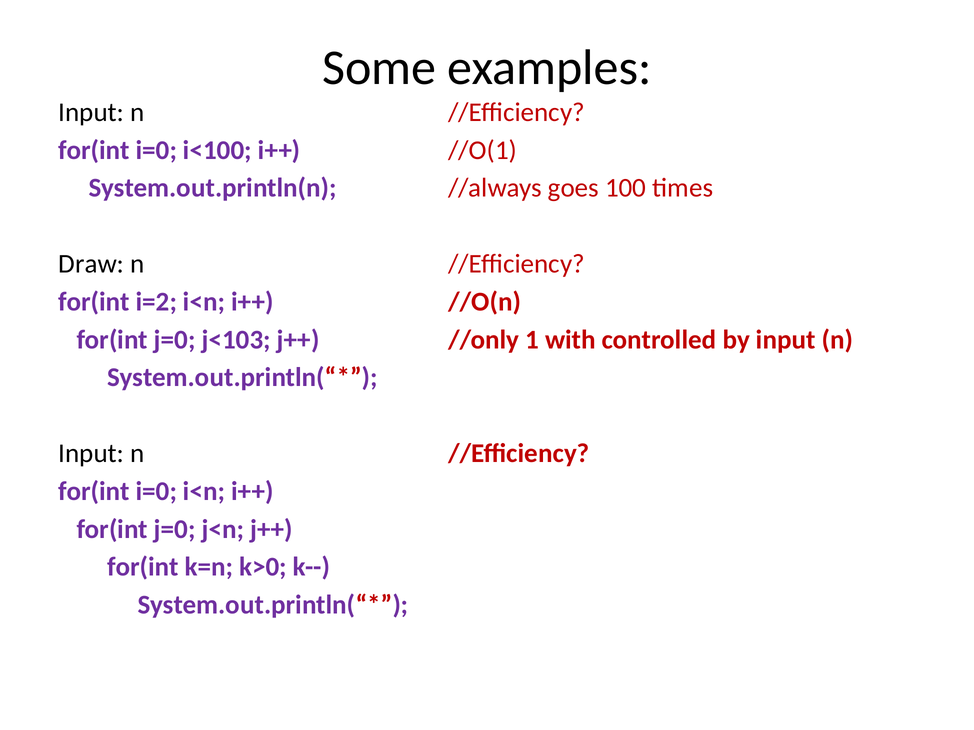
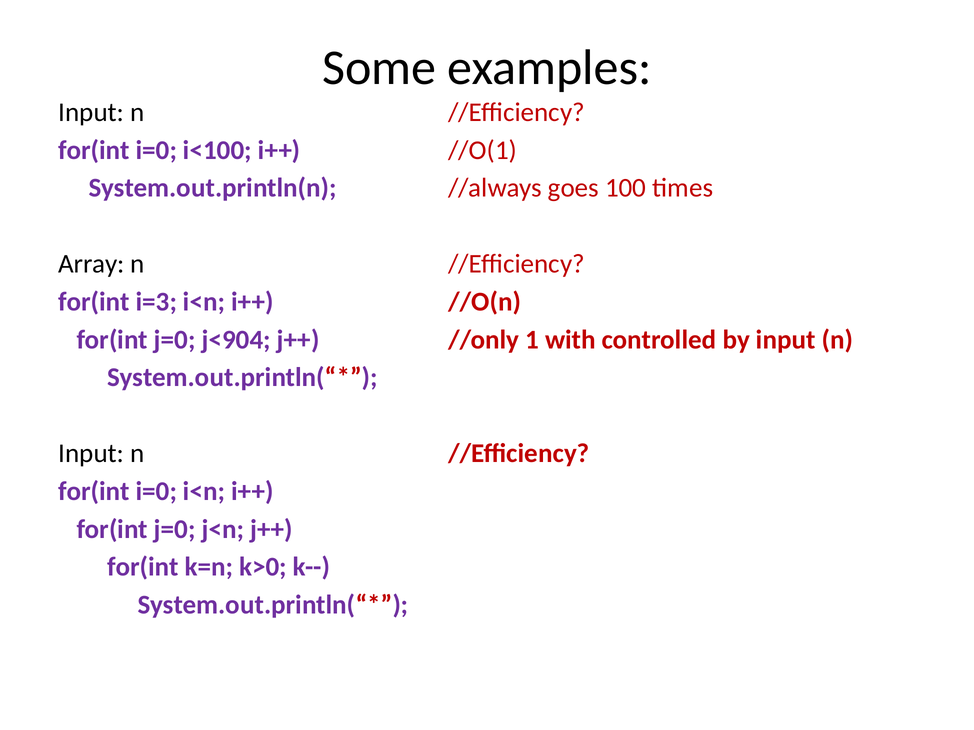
Draw: Draw -> Array (91, 264)
i=2: i=2 -> i=3 (156, 302)
j<103: j<103 -> j<904 (236, 340)
